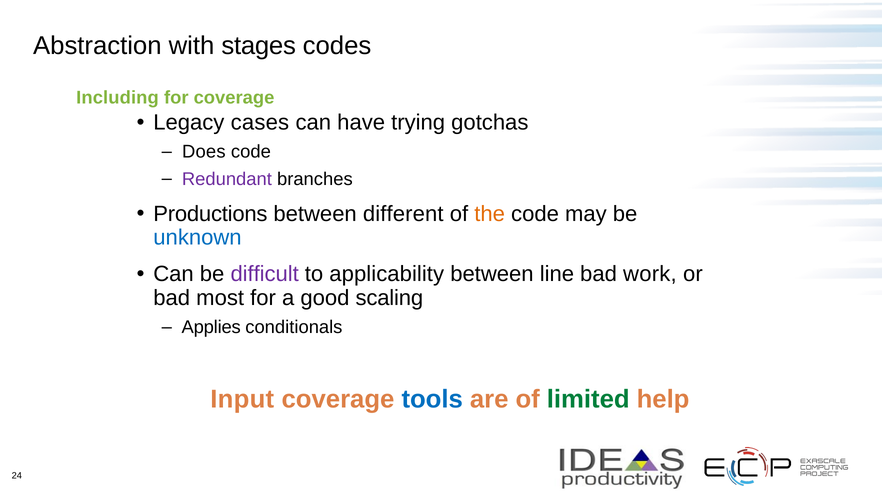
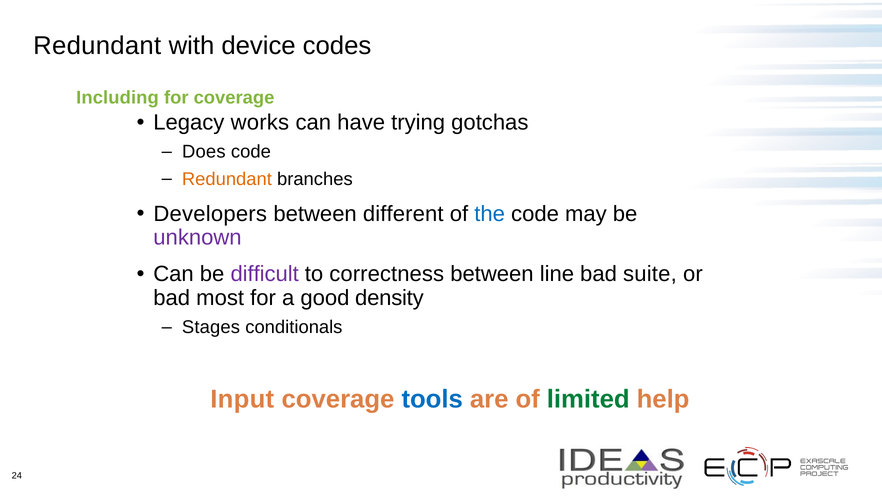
Abstraction: Abstraction -> Redundant (97, 46)
stages: stages -> device (259, 46)
cases: cases -> works (260, 123)
Redundant colour: purple -> orange (227, 179)
Productions: Productions -> Developers (210, 214)
the colour: orange -> blue (490, 214)
unknown colour: blue -> purple (197, 238)
applicability: applicability -> correctness (387, 274)
work: work -> suite (650, 274)
scaling: scaling -> density (389, 298)
Applies: Applies -> Stages (211, 327)
